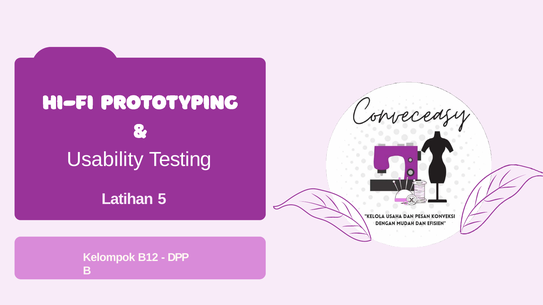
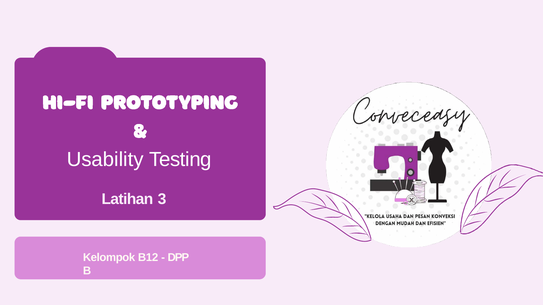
5: 5 -> 3 (162, 199)
